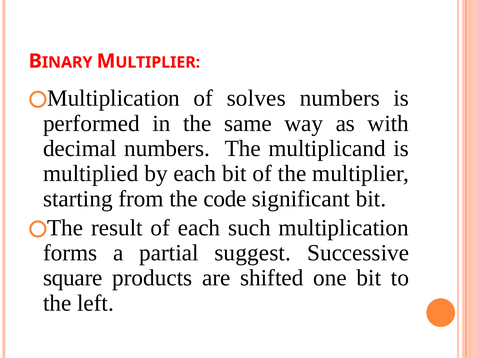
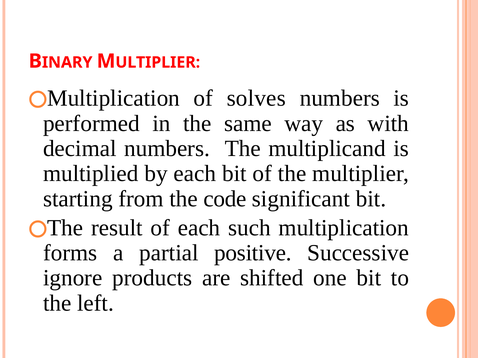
suggest: suggest -> positive (253, 253)
square: square -> ignore (73, 278)
